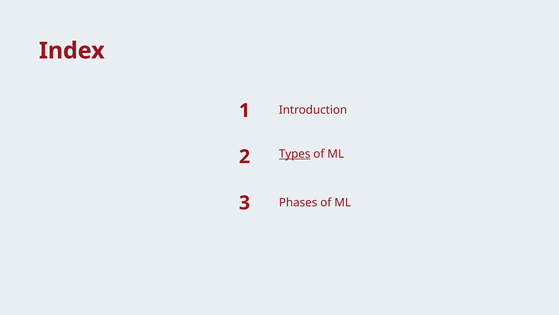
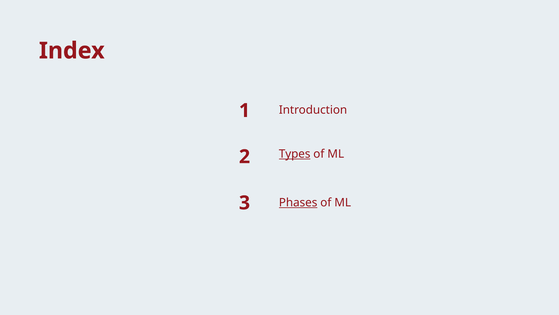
Phases underline: none -> present (298, 202)
